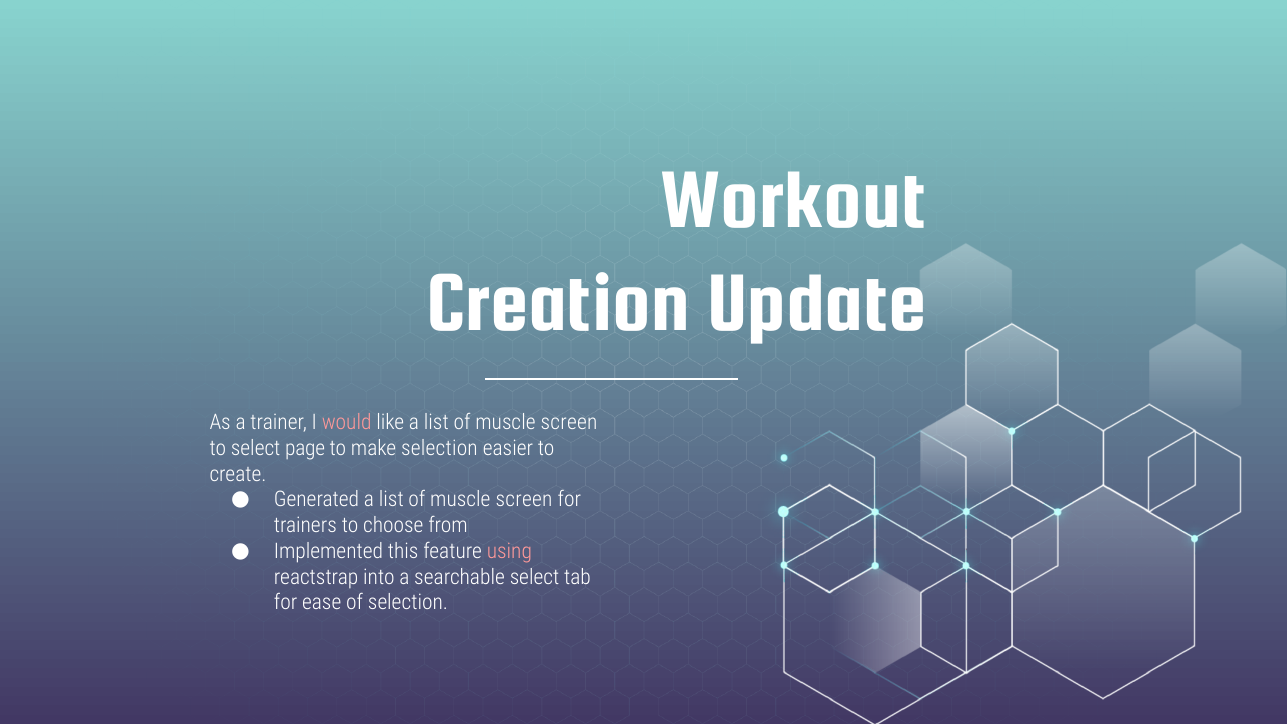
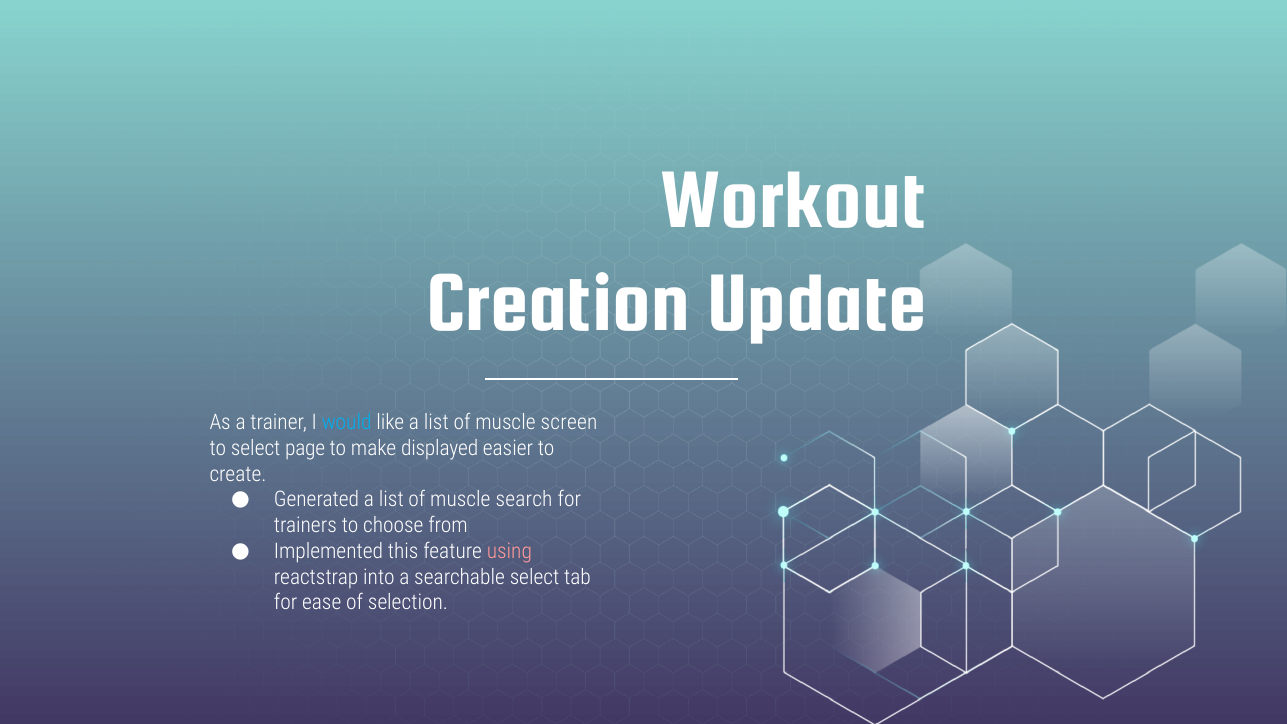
would colour: pink -> light blue (347, 423)
make selection: selection -> displayed (440, 448)
screen: screen -> search (524, 500)
